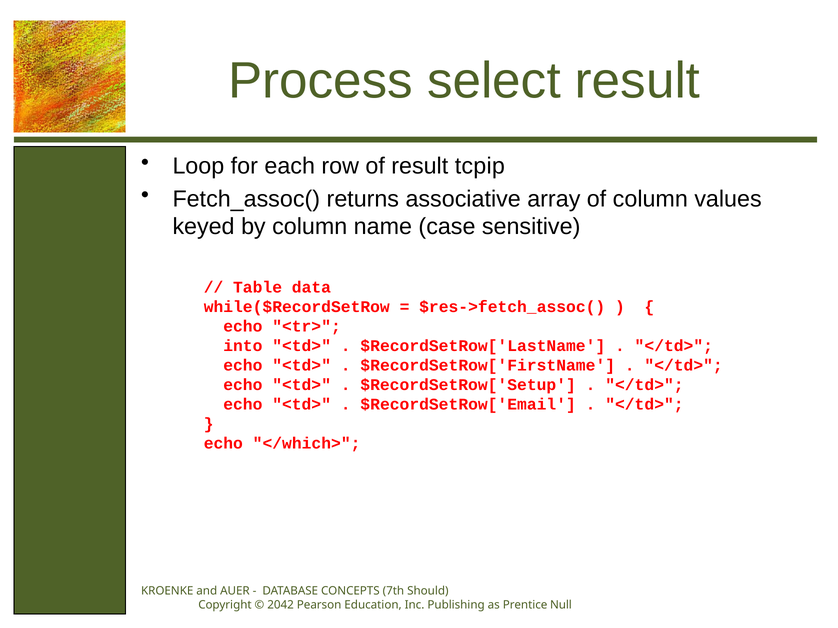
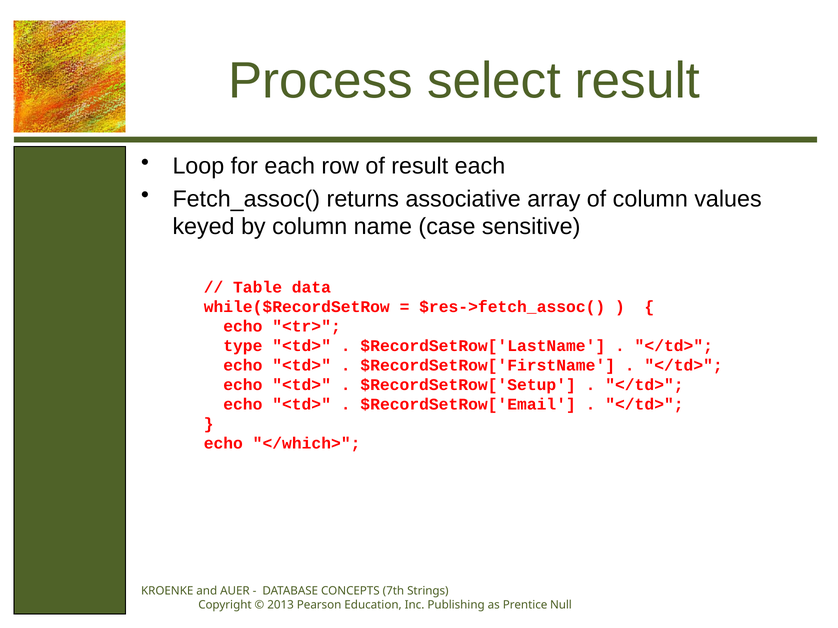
result tcpip: tcpip -> each (480, 166)
into: into -> type (243, 346)
Should: Should -> Strings (428, 592)
2042: 2042 -> 2013 (281, 606)
